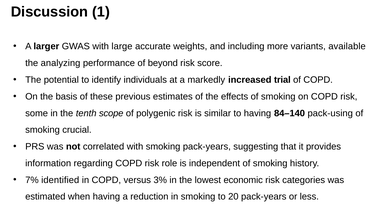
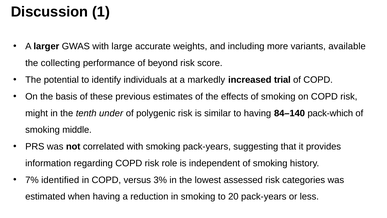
analyzing: analyzing -> collecting (61, 63)
some: some -> might (37, 113)
scope: scope -> under (111, 113)
pack-using: pack-using -> pack-which (330, 113)
crucial: crucial -> middle (77, 130)
economic: economic -> assessed (243, 180)
